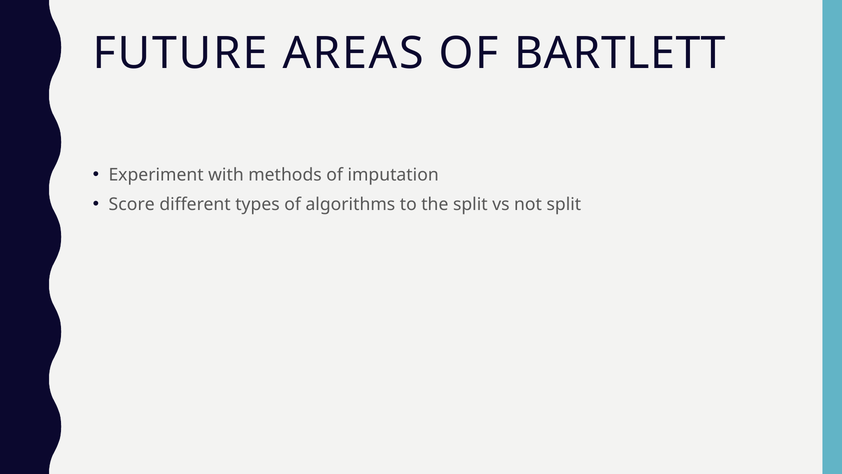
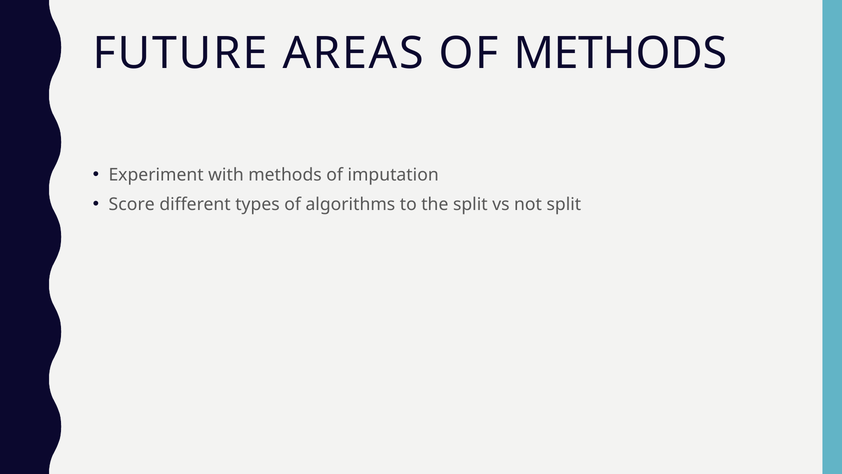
OF BARTLETT: BARTLETT -> METHODS (620, 53)
